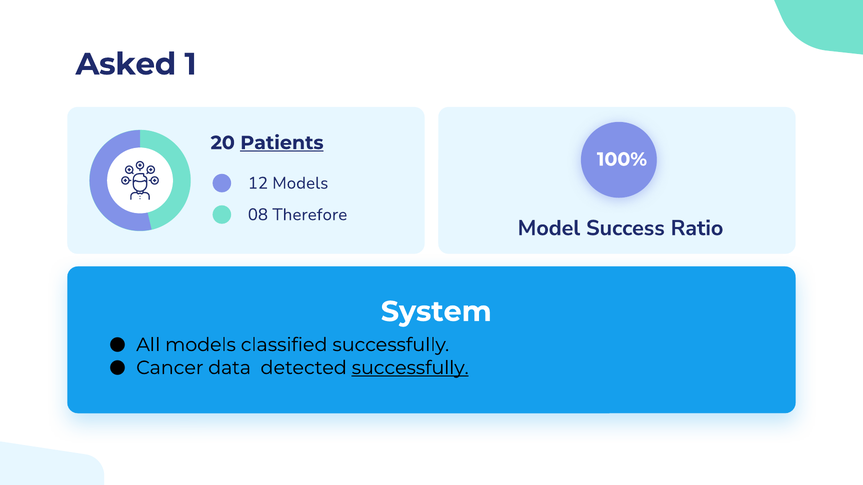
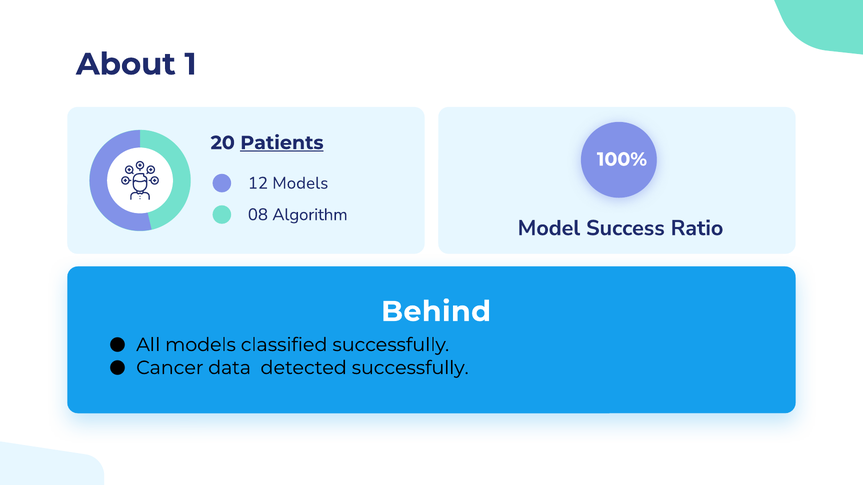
Asked: Asked -> About (126, 64)
Therefore: Therefore -> Algorithm (310, 215)
System: System -> Behind (436, 312)
successfully underline: present -> none (410, 368)
